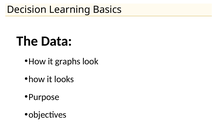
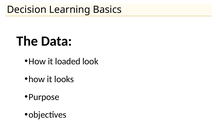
graphs: graphs -> loaded (68, 61)
